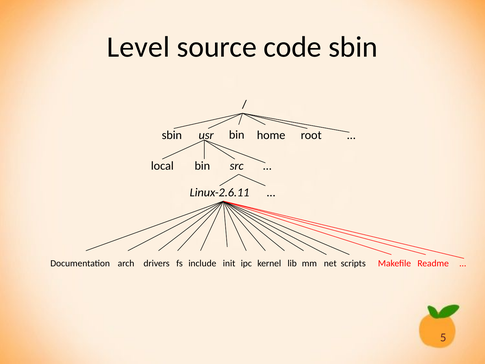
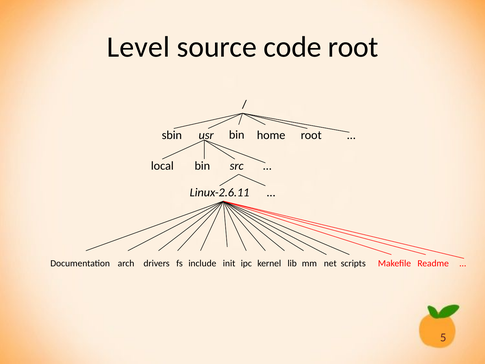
code sbin: sbin -> root (353, 47)
